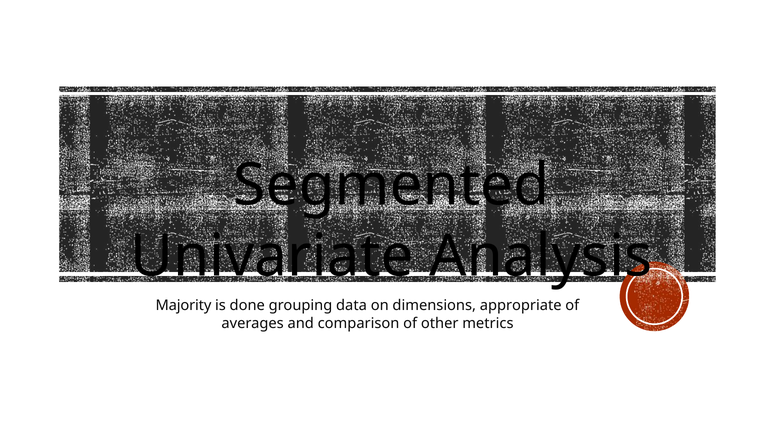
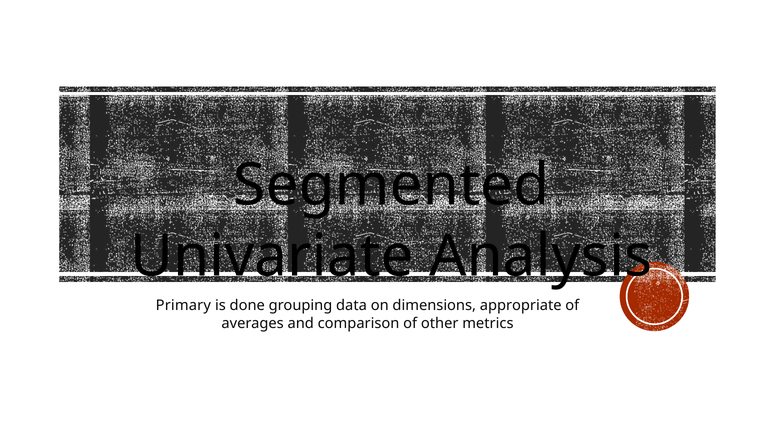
Majority: Majority -> Primary (183, 305)
